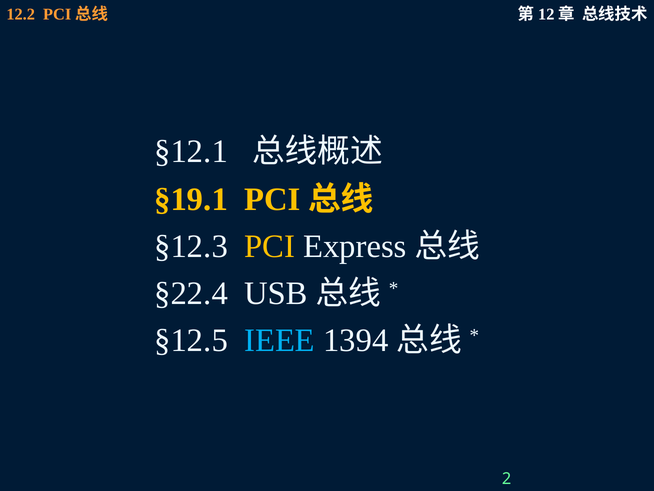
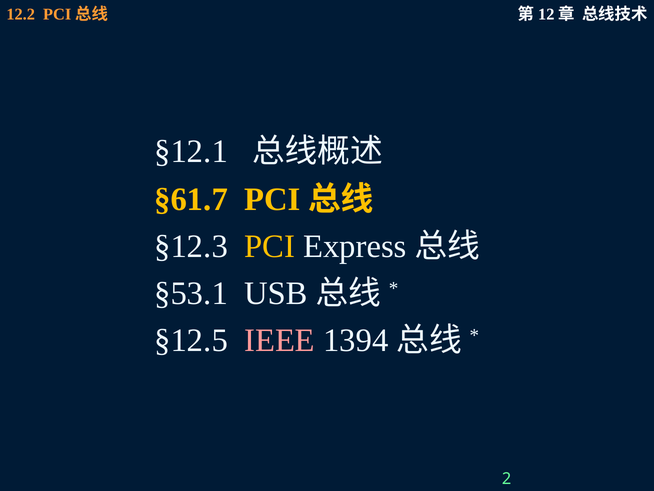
§19.1: §19.1 -> §61.7 (191, 199)
§22.4: §22.4 -> §53.1 (191, 293)
IEEE colour: light blue -> pink (280, 340)
